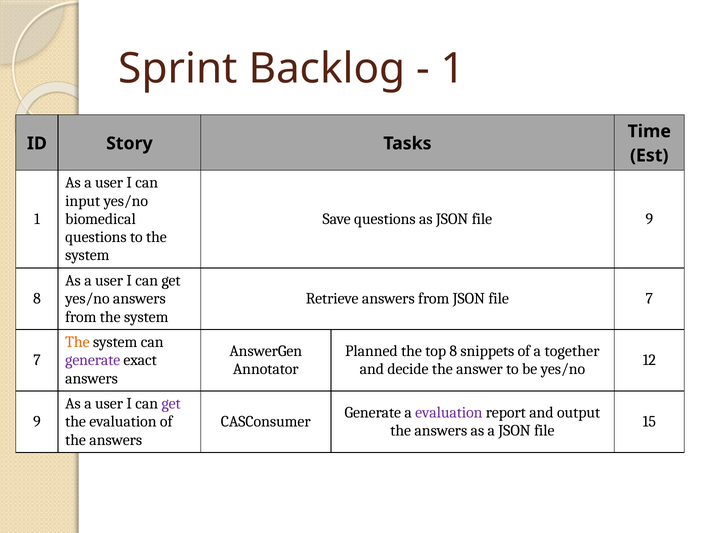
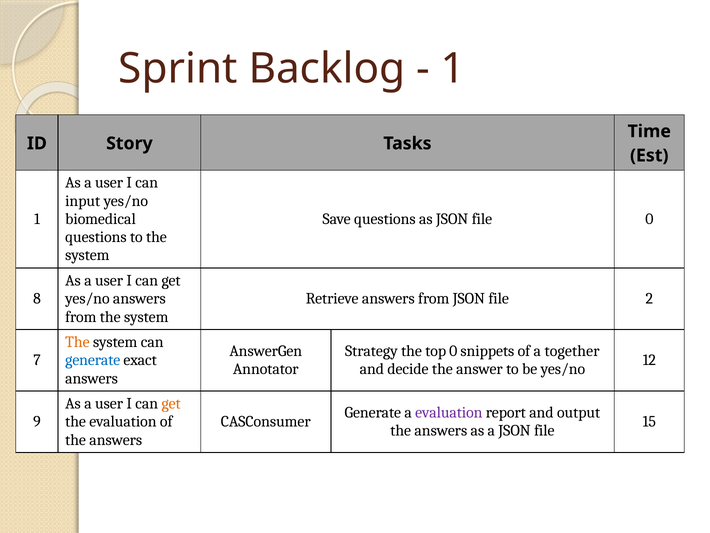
file 9: 9 -> 0 (649, 219)
file 7: 7 -> 2 (649, 298)
Planned: Planned -> Strategy (371, 351)
top 8: 8 -> 0 (453, 351)
generate colour: purple -> blue (93, 360)
get colour: purple -> orange (171, 403)
